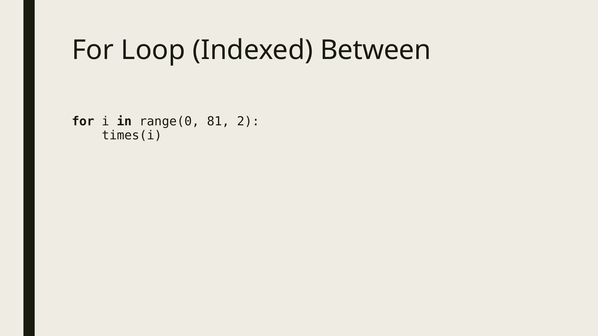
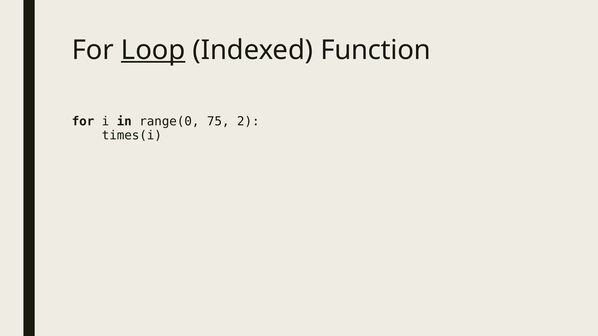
Loop underline: none -> present (153, 50)
Between: Between -> Function (376, 50)
81: 81 -> 75 (218, 122)
